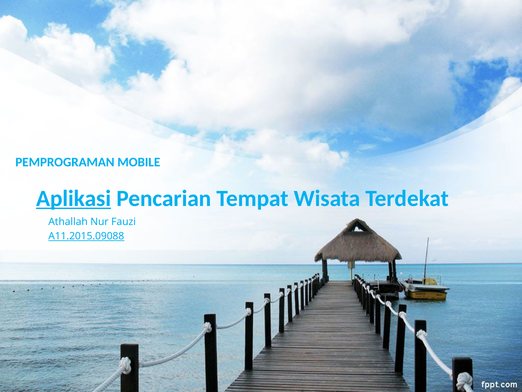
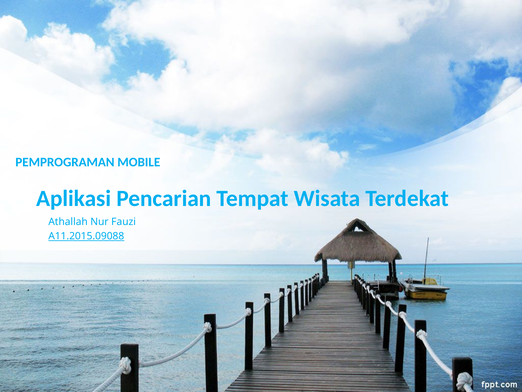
Aplikasi underline: present -> none (74, 198)
